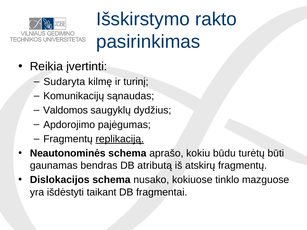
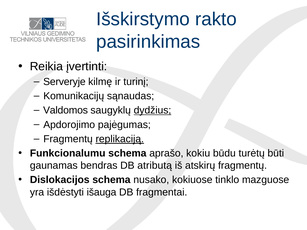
Sudaryta: Sudaryta -> Serveryje (64, 82)
dydžius underline: none -> present (152, 110)
Neautonominės: Neautonominės -> Funkcionalumu (68, 153)
taikant: taikant -> išauga (102, 192)
